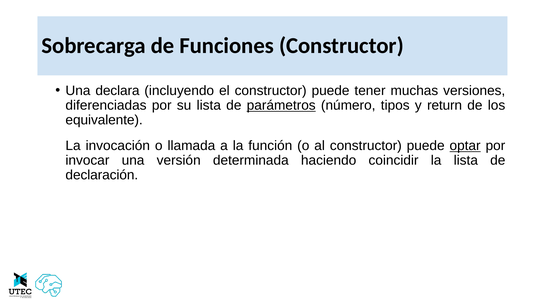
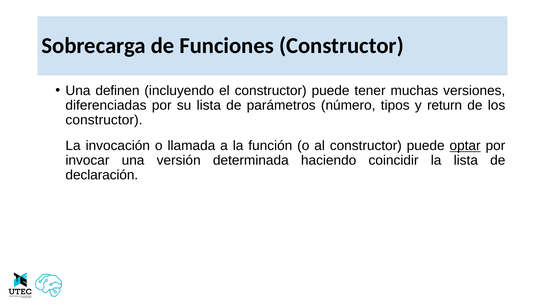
declara: declara -> definen (117, 91)
parámetros underline: present -> none (281, 106)
equivalente: equivalente -> constructor (104, 120)
